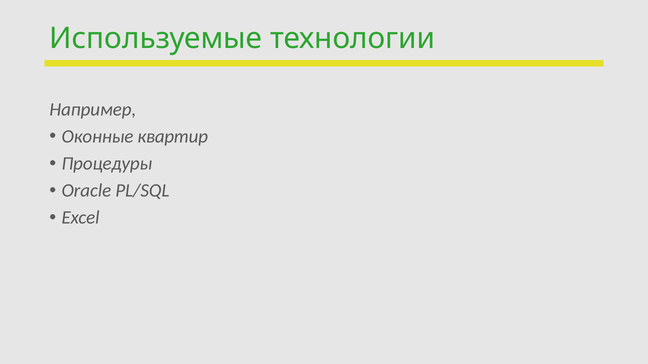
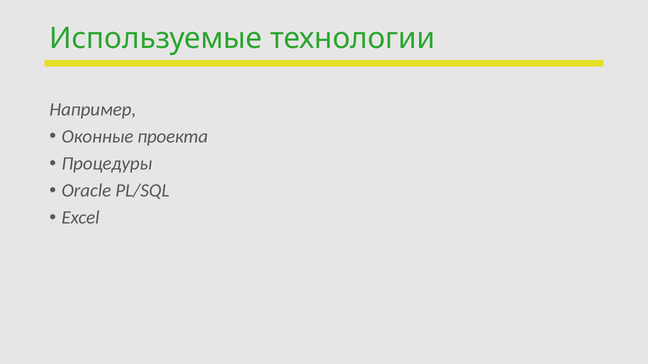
квартир: квартир -> проекта (173, 137)
